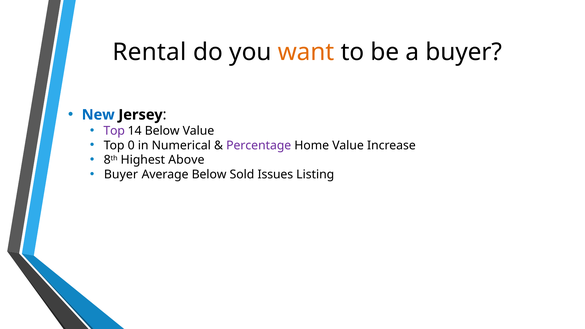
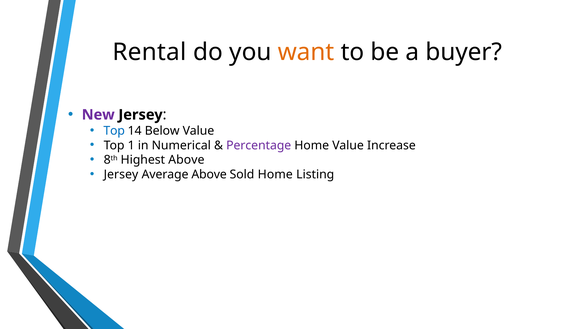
New colour: blue -> purple (98, 115)
Top colour: purple -> blue (114, 131)
0: 0 -> 1 (131, 145)
Buyer: Buyer -> Jersey (121, 175)
Average Below: Below -> Above (209, 175)
Sold Issues: Issues -> Home (275, 175)
